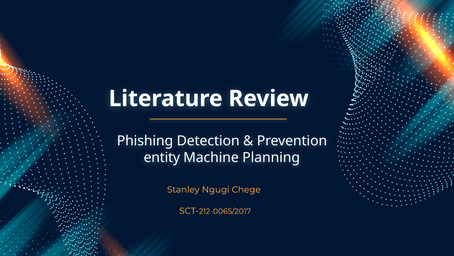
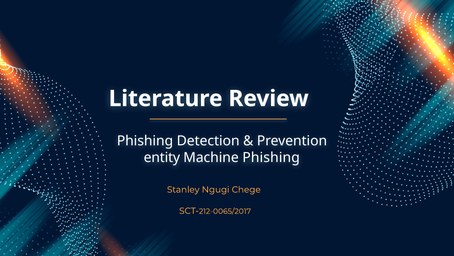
Machine Planning: Planning -> Phishing (271, 157)
